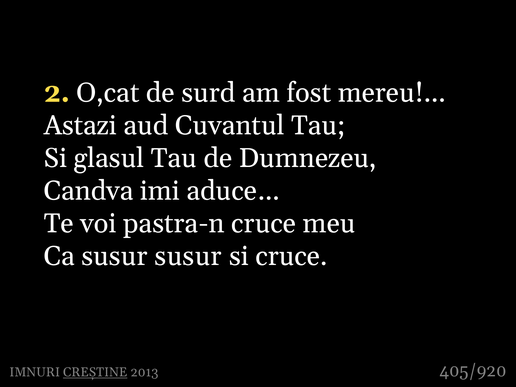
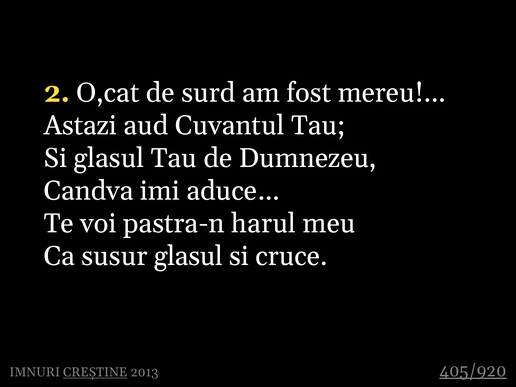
pastra-n cruce: cruce -> harul (264, 224)
susur susur: susur -> glasul (188, 256)
405/920 underline: none -> present (473, 371)
